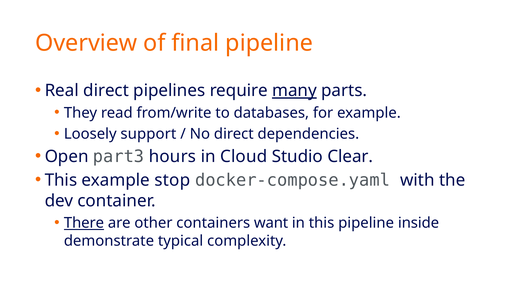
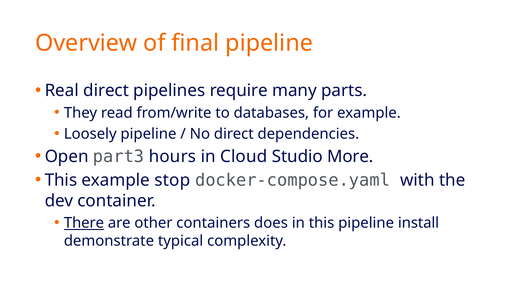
many underline: present -> none (294, 90)
Loosely support: support -> pipeline (148, 134)
Clear: Clear -> More (350, 156)
want: want -> does (271, 223)
inside: inside -> install (419, 223)
